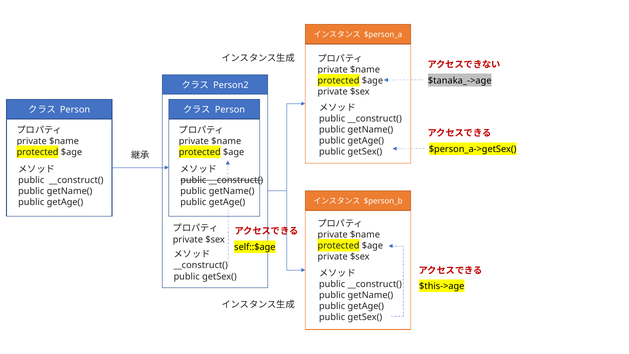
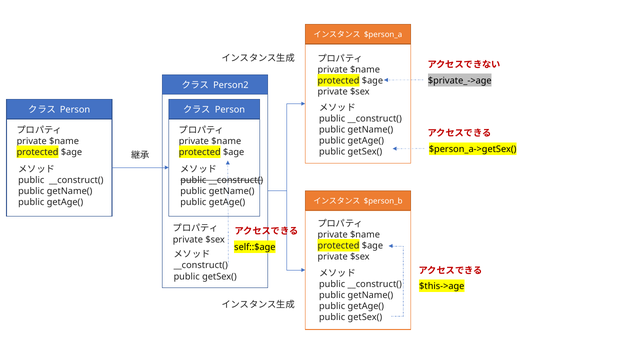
$tanaka_->age: $tanaka_->age -> $private_->age (460, 80)
